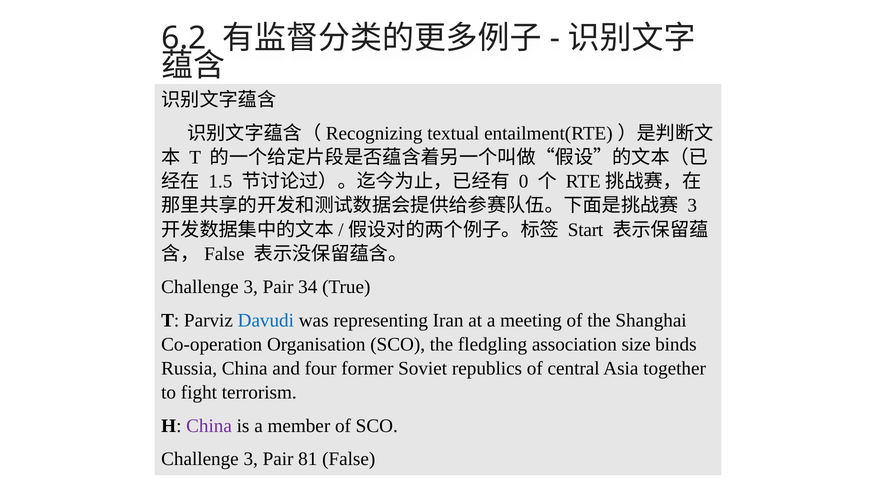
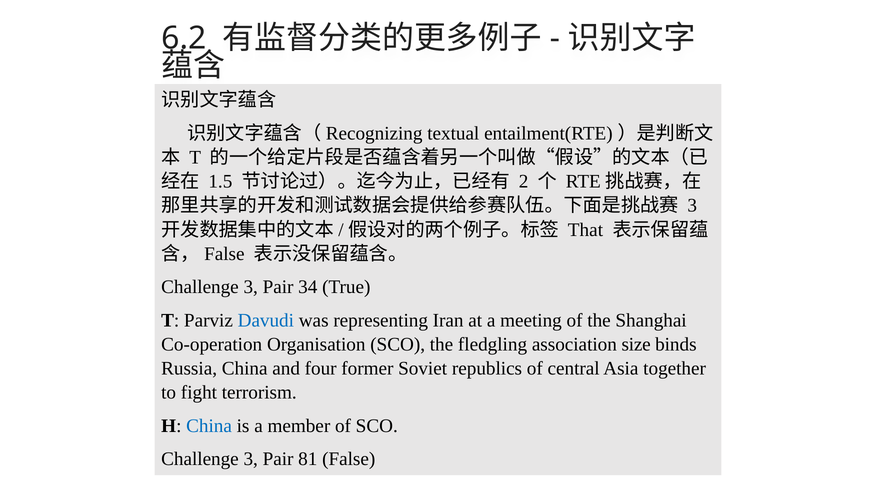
0: 0 -> 2 (524, 182)
Start: Start -> That (585, 230)
China colour: purple -> blue (209, 426)
